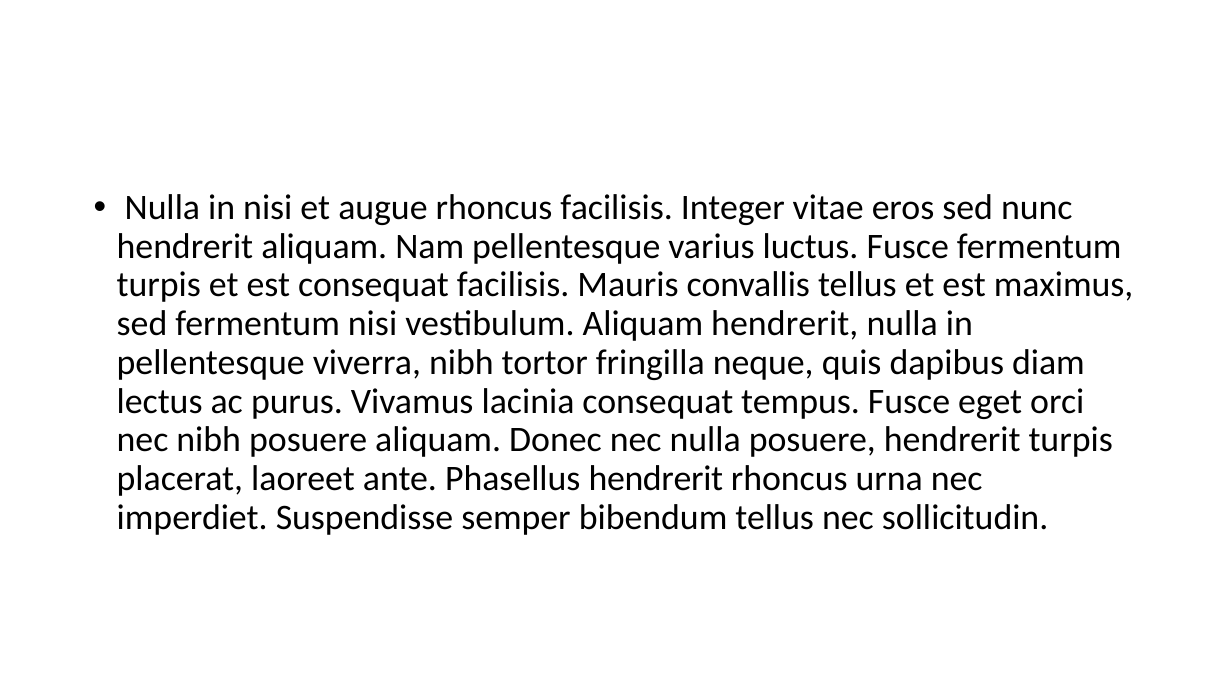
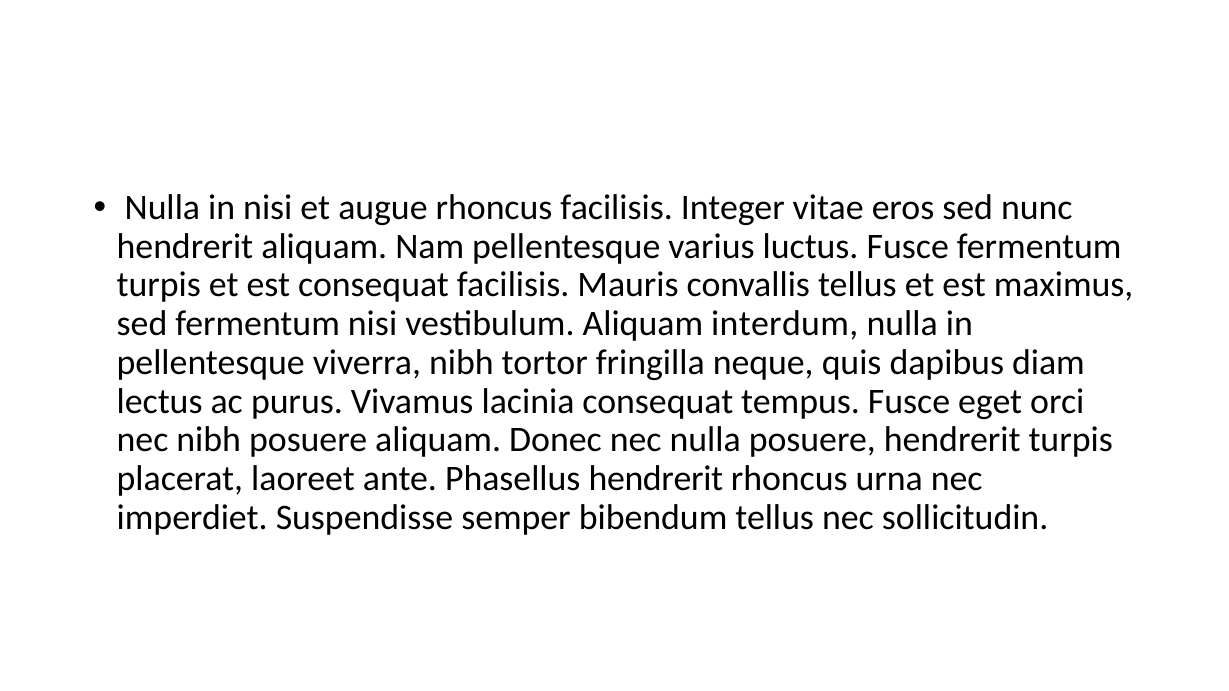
Aliquam hendrerit: hendrerit -> interdum (785, 324)
